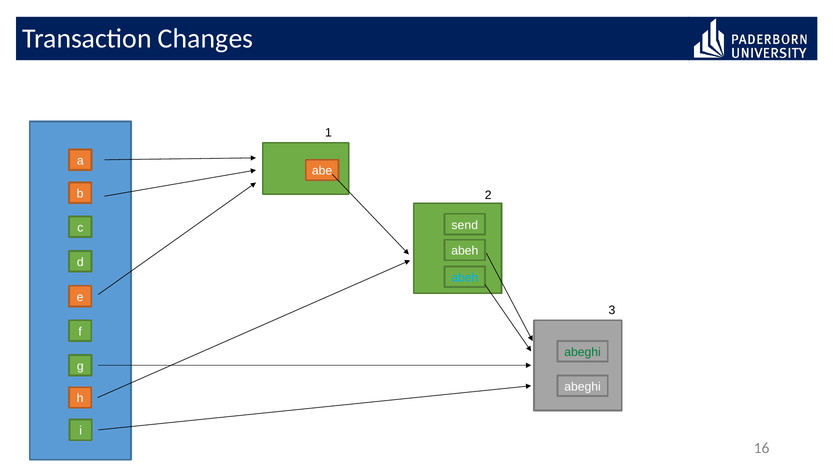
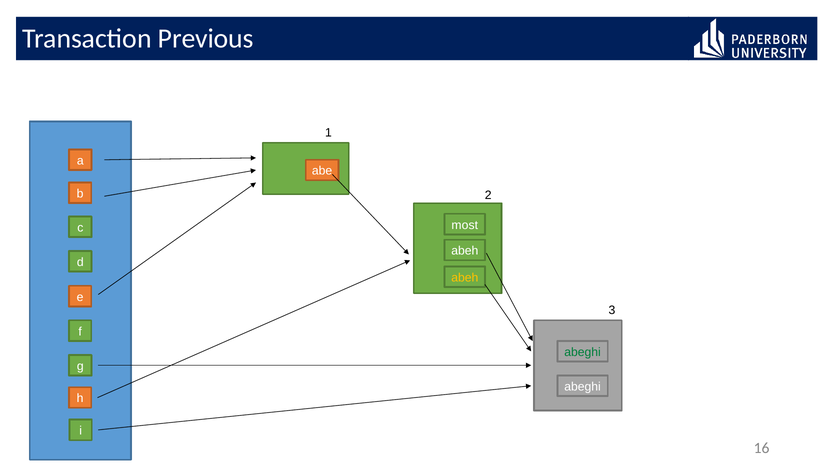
Changes: Changes -> Previous (206, 38)
send: send -> most (465, 225)
abeh colour: light blue -> yellow (465, 277)
